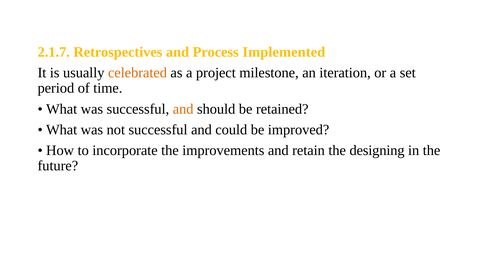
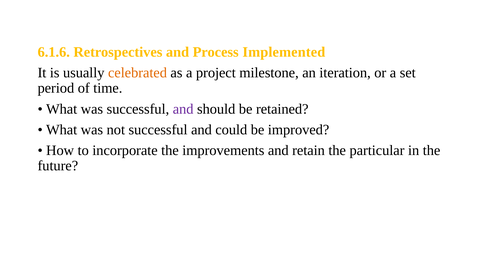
2.1.7: 2.1.7 -> 6.1.6 (54, 52)
and colour: orange -> purple (183, 109)
designing: designing -> particular (377, 150)
